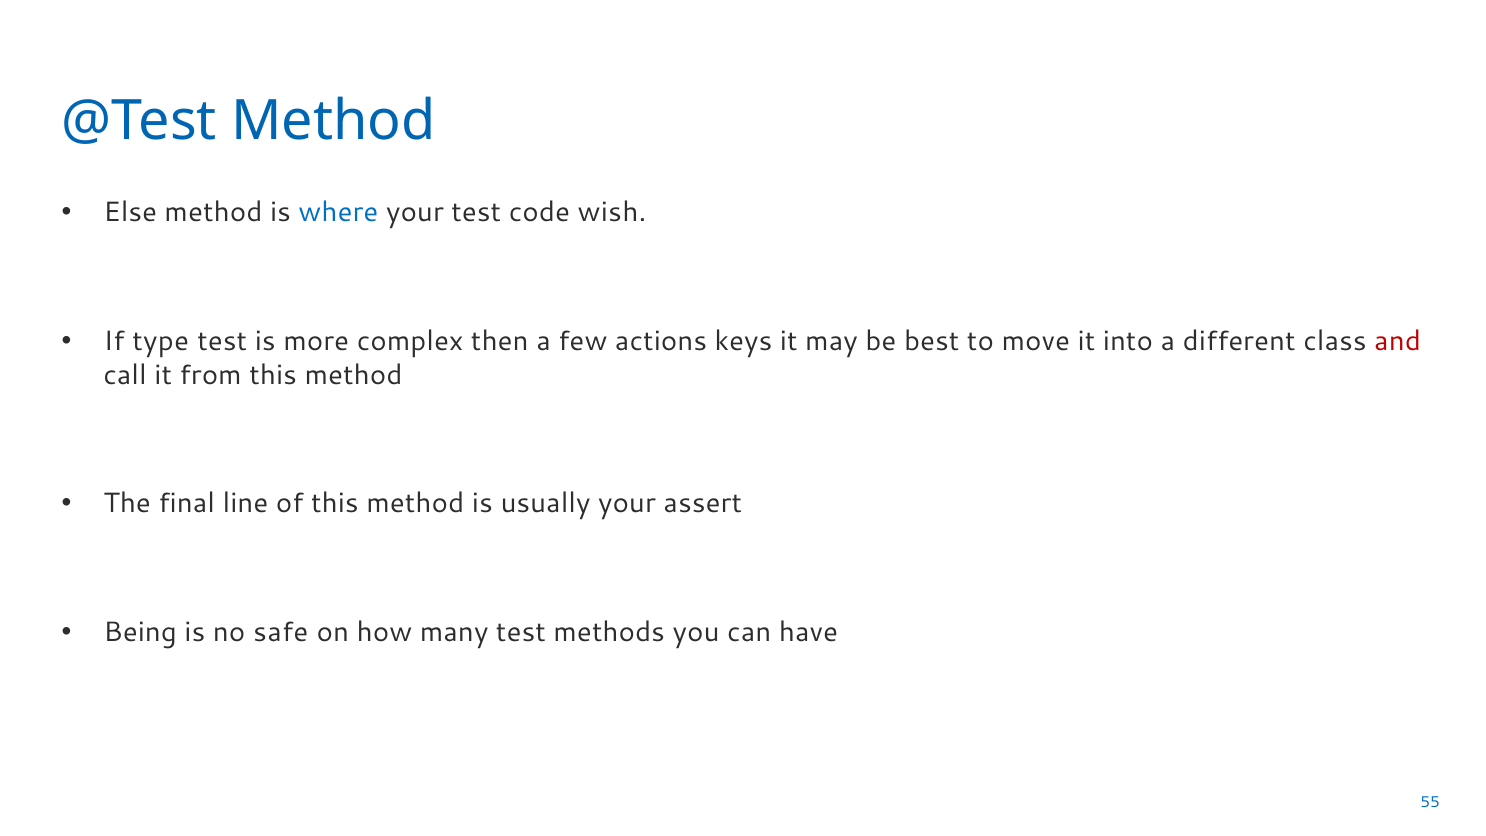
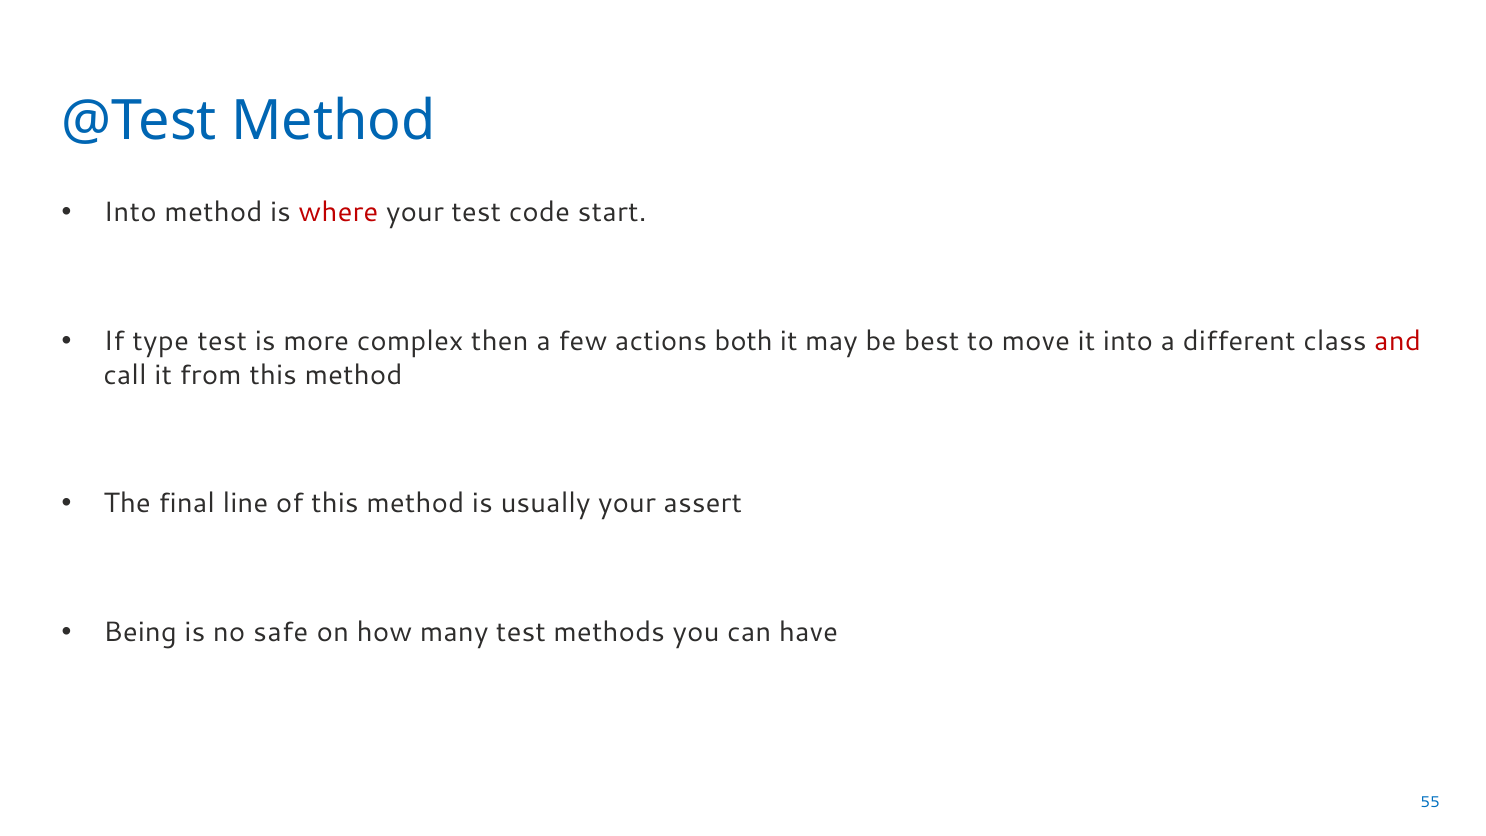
Else: Else -> Into (130, 213)
where colour: blue -> red (338, 213)
wish: wish -> start (612, 213)
keys: keys -> both (744, 341)
